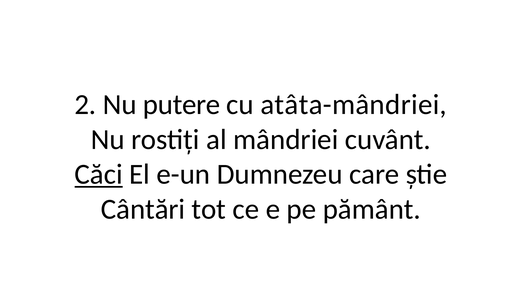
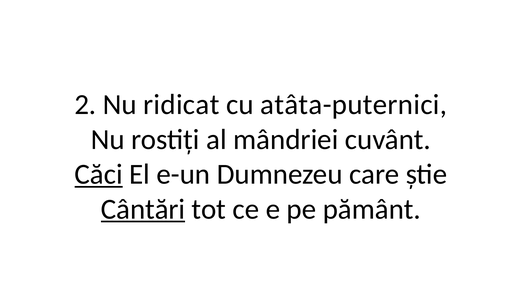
putere: putere -> ridicat (181, 104)
atâta-mândriei: atâta-mândriei -> atâta-puternici (354, 104)
Cântări underline: none -> present (143, 209)
